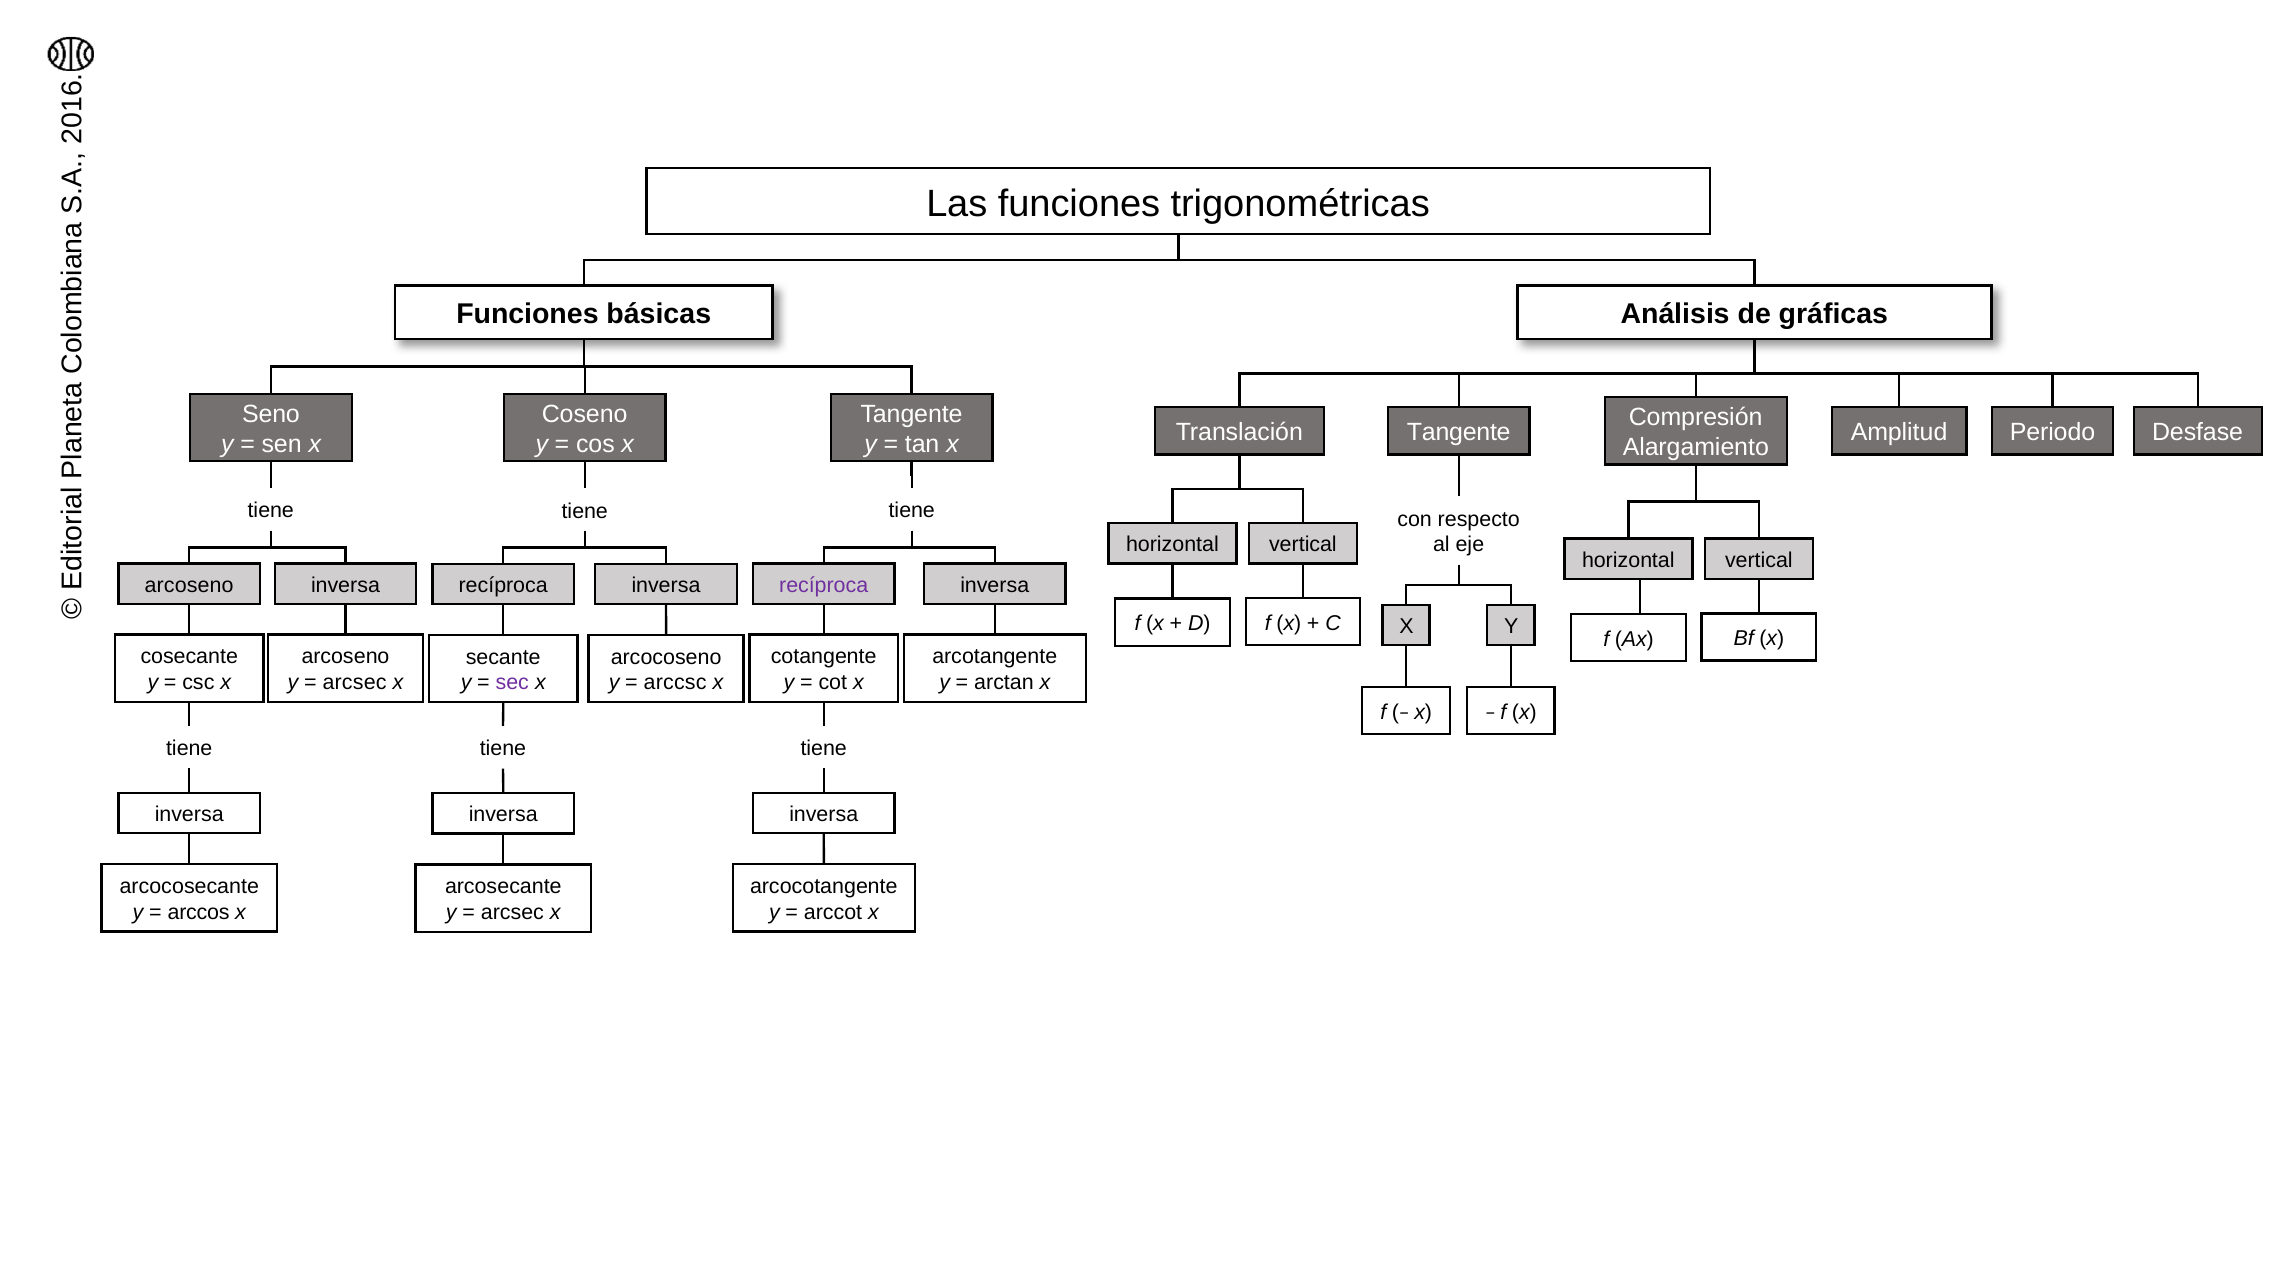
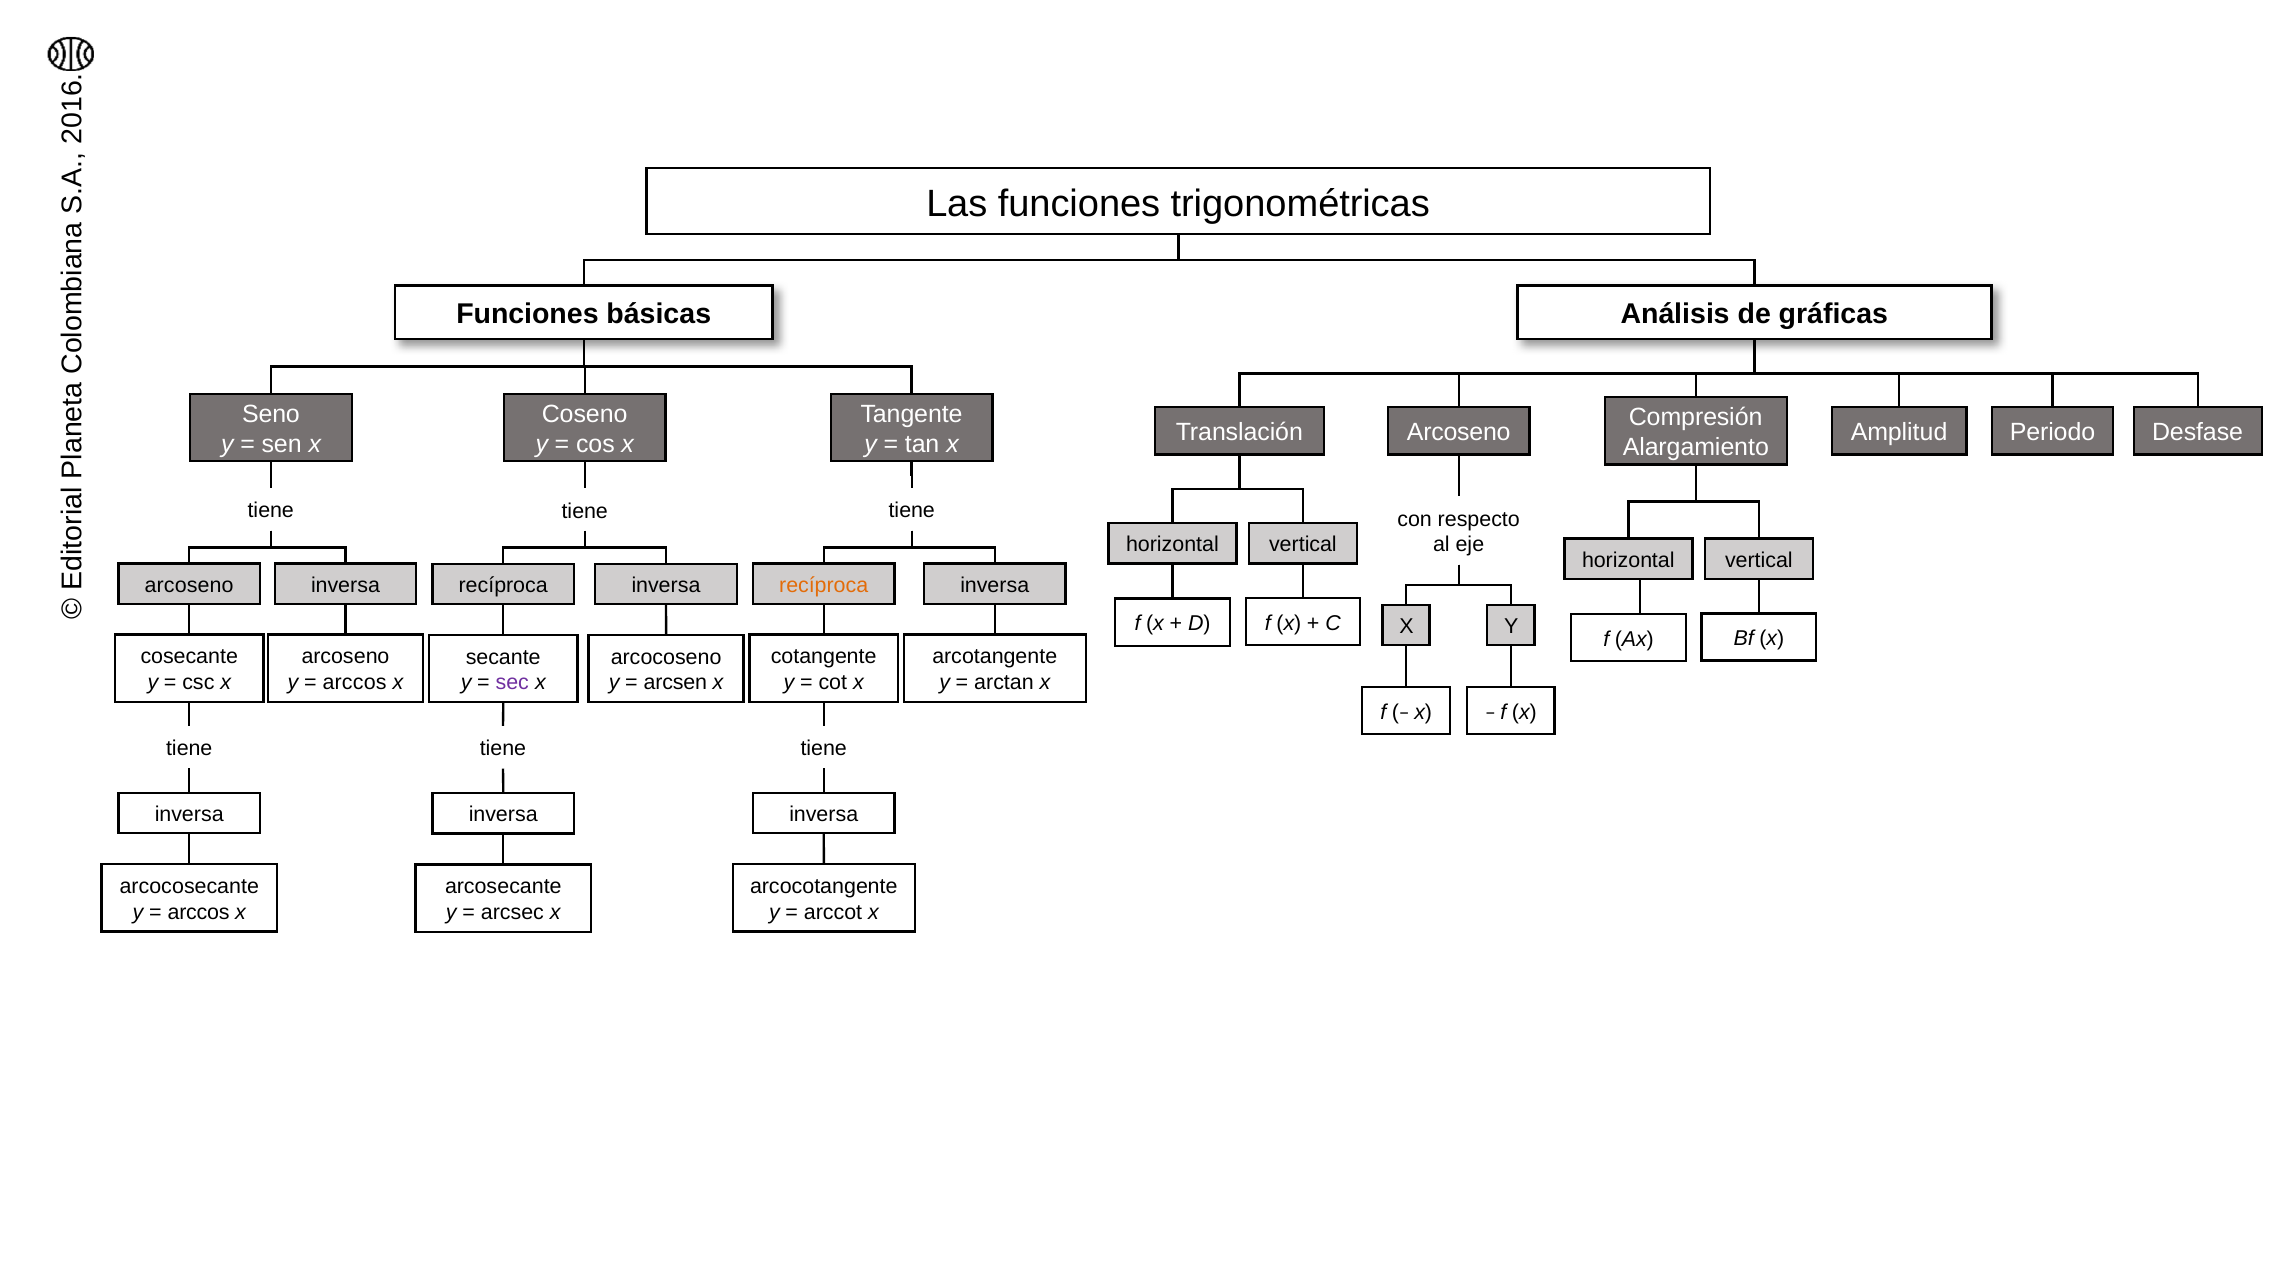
Translación Tangente: Tangente -> Arcoseno (1459, 433)
recíproca colour: purple -> orange (824, 585)
arcsec: arcsec -> arccos (355, 683)
arccsc: arccsc -> arcsen (675, 683)
